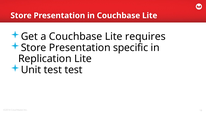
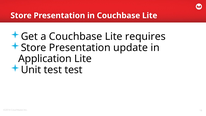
specific: specific -> update (131, 48)
Replication: Replication -> Application (45, 59)
